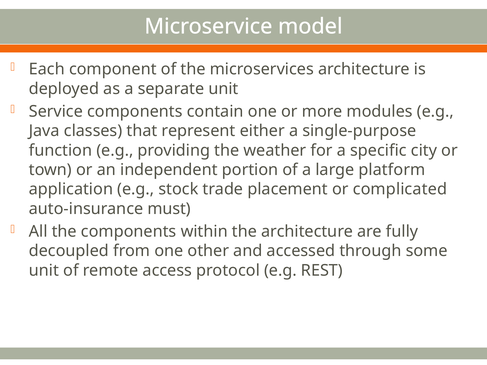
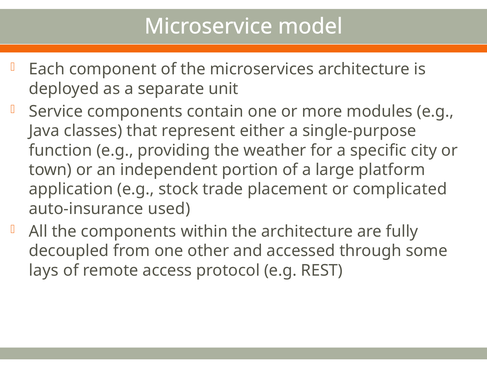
must: must -> used (169, 209)
unit: unit -> lays (44, 271)
